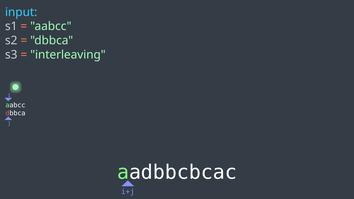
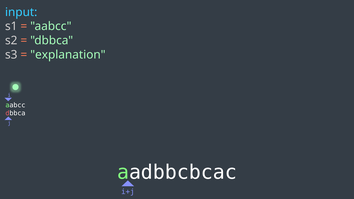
interleaving: interleaving -> explanation (68, 55)
